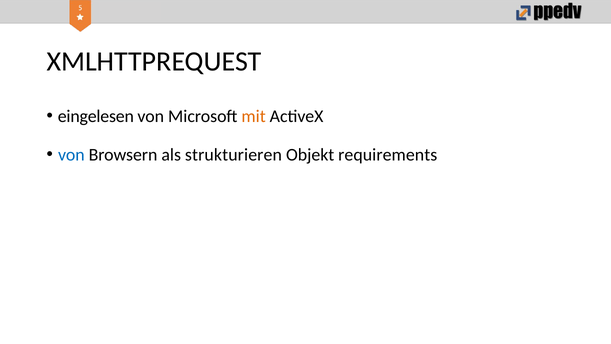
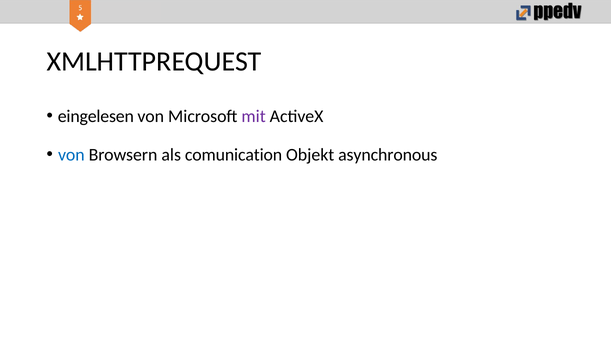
mit colour: orange -> purple (254, 116)
strukturieren: strukturieren -> comunication (234, 155)
requirements: requirements -> asynchronous (388, 155)
